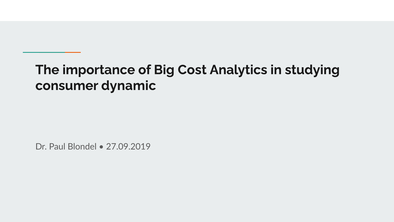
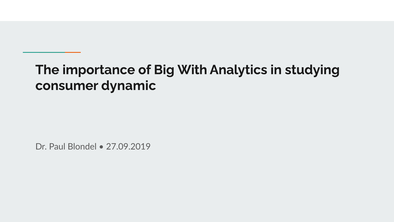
Cost: Cost -> With (192, 70)
